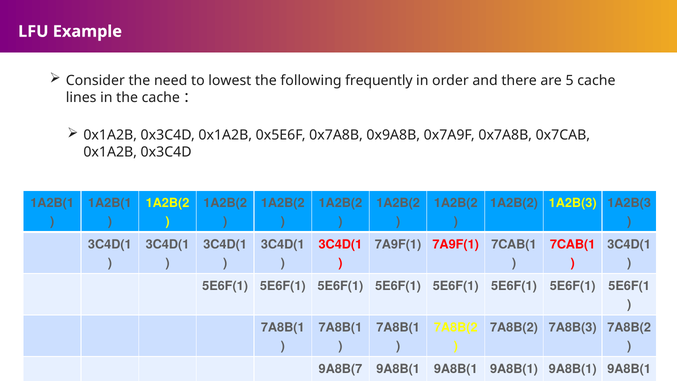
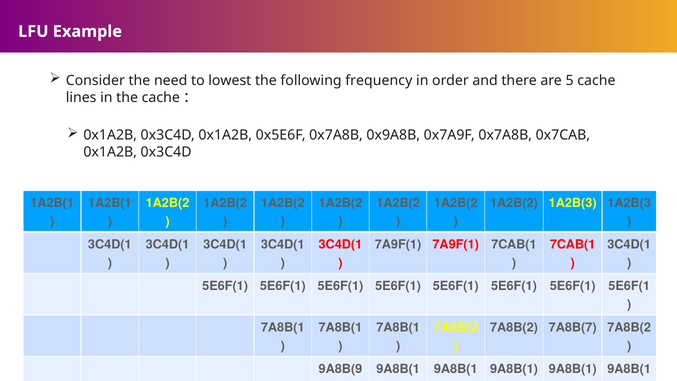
frequently: frequently -> frequency (379, 81)
7A8B(3: 7A8B(3 -> 7A8B(7 (573, 327)
9A8B(7: 9A8B(7 -> 9A8B(9 (340, 369)
